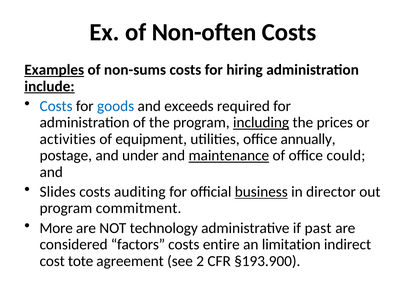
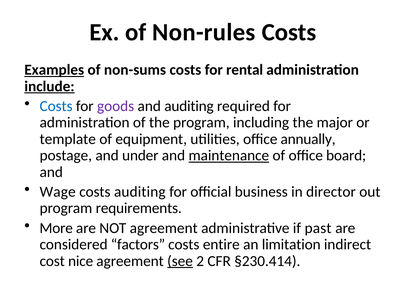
Non-often: Non-often -> Non-rules (204, 32)
hiring: hiring -> rental (245, 70)
goods colour: blue -> purple (116, 106)
and exceeds: exceeds -> auditing (189, 106)
including underline: present -> none (261, 122)
prices: prices -> major (335, 122)
activities: activities -> template (68, 139)
could: could -> board (346, 155)
Slides: Slides -> Wage (58, 191)
business underline: present -> none (261, 191)
commitment: commitment -> requirements (139, 208)
NOT technology: technology -> agreement (164, 228)
tote: tote -> nice (81, 261)
see underline: none -> present (180, 261)
§193.900: §193.900 -> §230.414 (267, 261)
